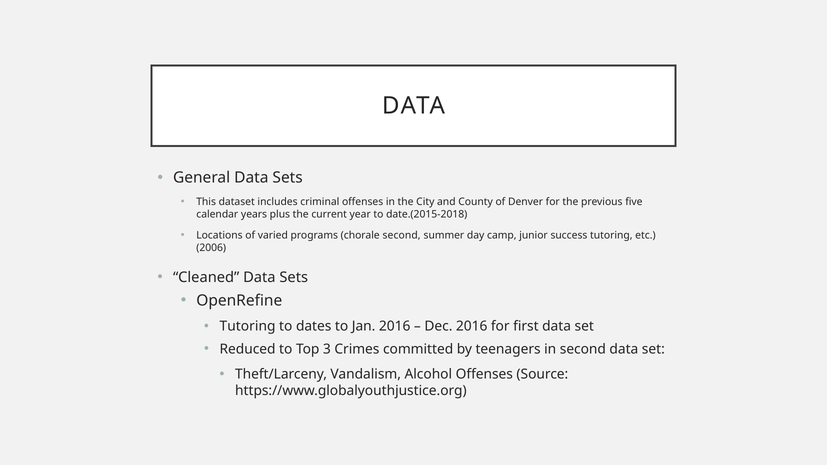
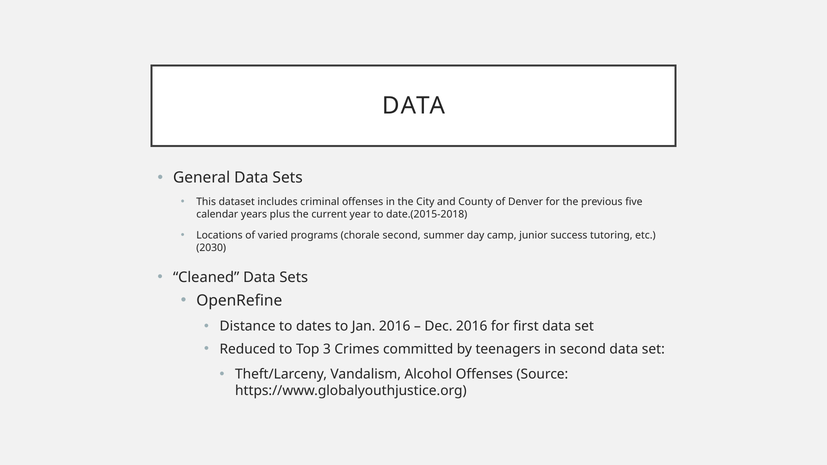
2006: 2006 -> 2030 (211, 248)
Tutoring: Tutoring -> Distance (248, 326)
